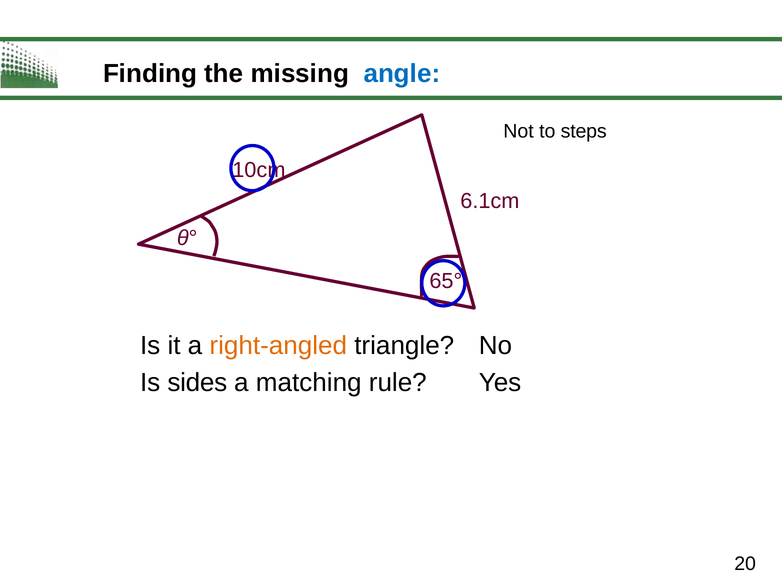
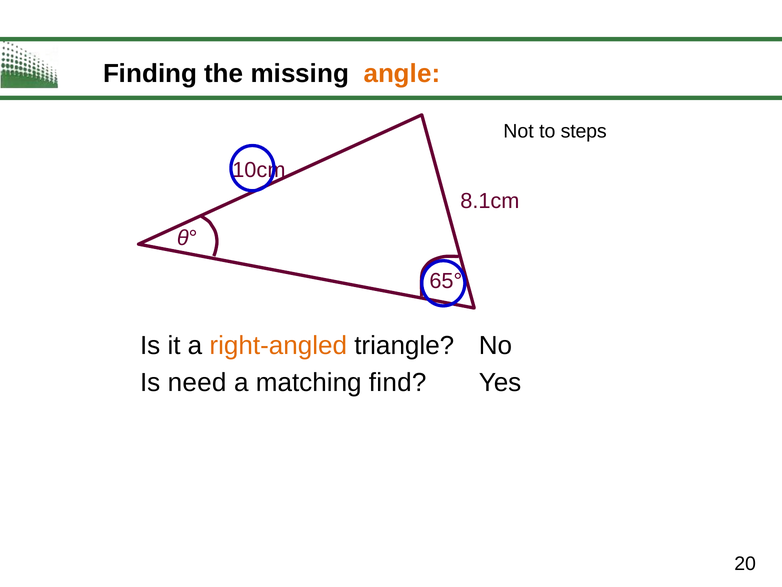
angle colour: blue -> orange (402, 73)
6.1cm: 6.1cm -> 8.1cm (490, 201)
sides: sides -> need (197, 382)
rule: rule -> find (398, 382)
